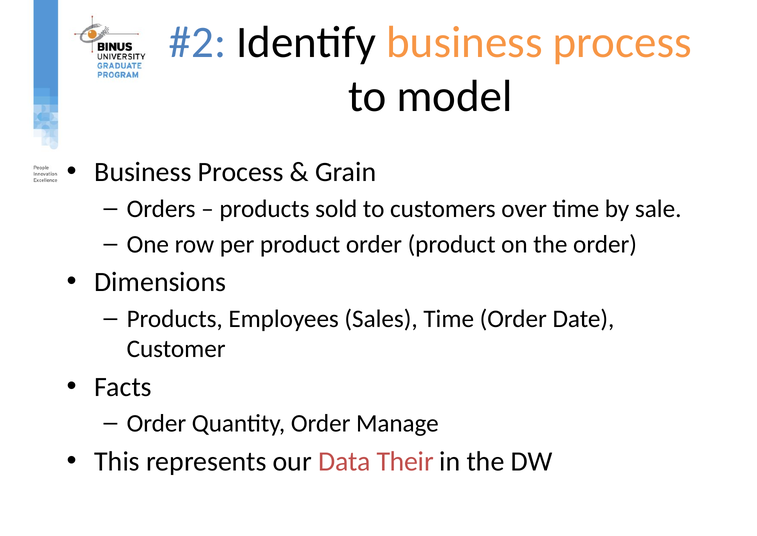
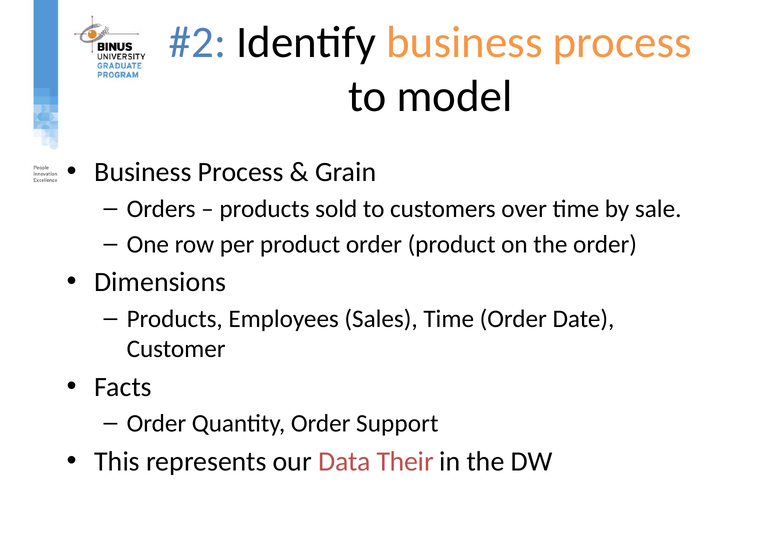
Manage: Manage -> Support (397, 423)
